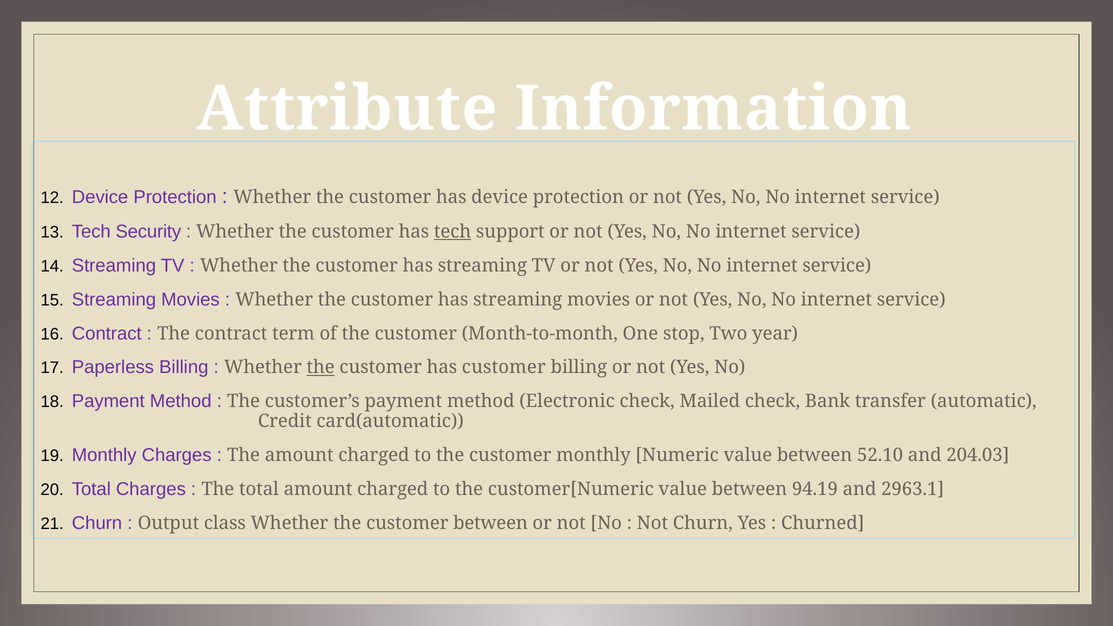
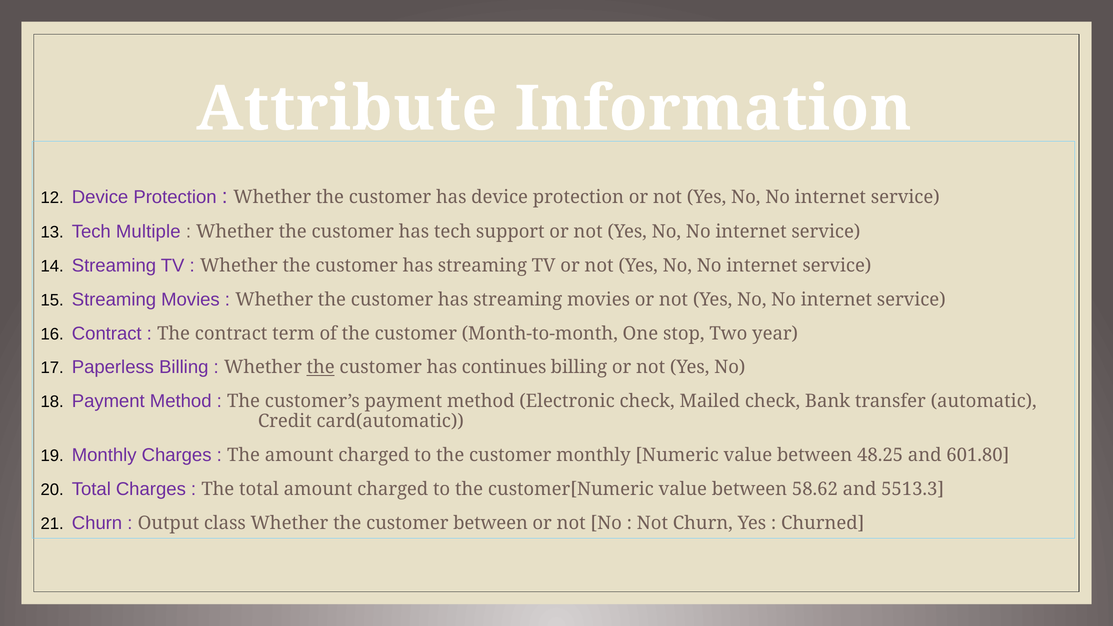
Security: Security -> Multiple (148, 232)
tech underline: present -> none (453, 232)
has customer: customer -> continues (504, 367)
52.10: 52.10 -> 48.25 (880, 455)
204.03: 204.03 -> 601.80 (978, 455)
94.19: 94.19 -> 58.62 (815, 489)
2963.1: 2963.1 -> 5513.3 (913, 489)
